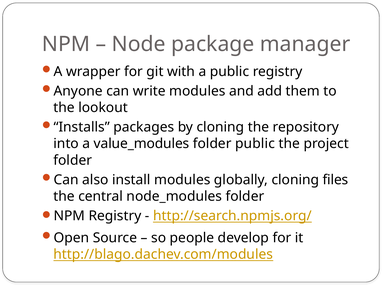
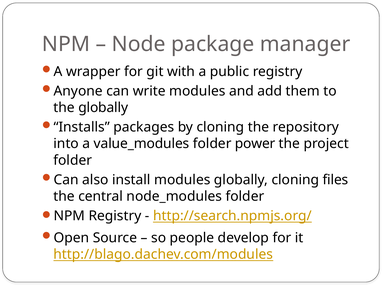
the lookout: lookout -> globally (103, 108)
folder public: public -> power (255, 144)
